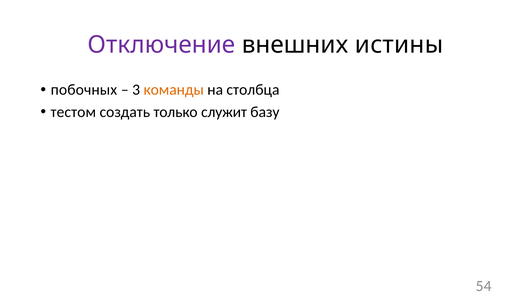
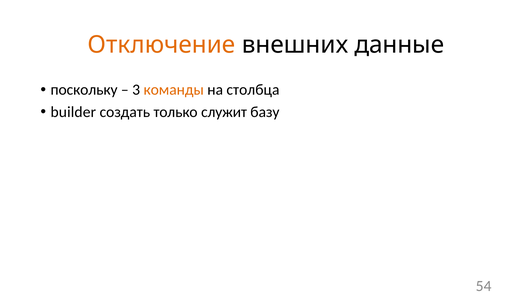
Отключение colour: purple -> orange (161, 45)
истины: истины -> данные (399, 45)
побочных: побочных -> поскольку (84, 90)
тестом: тестом -> builder (73, 112)
